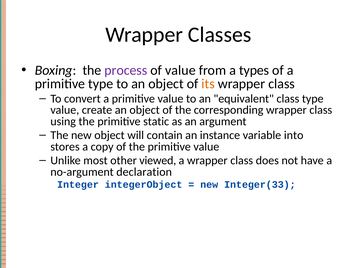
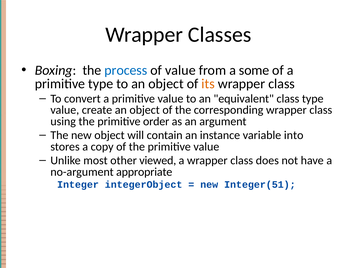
process colour: purple -> blue (126, 70)
types: types -> some (254, 70)
static: static -> order (156, 121)
declaration: declaration -> appropriate (144, 172)
Integer(33: Integer(33 -> Integer(51 (260, 184)
